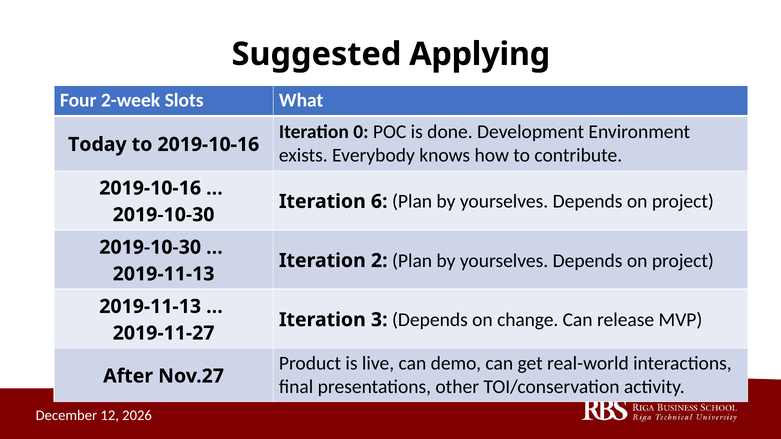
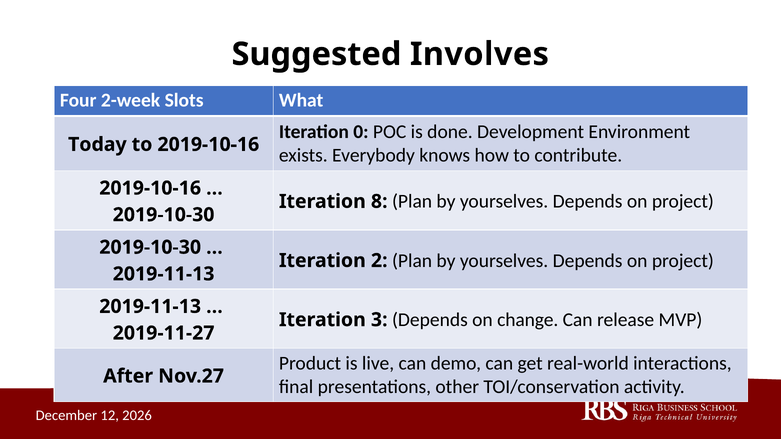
Applying: Applying -> Involves (479, 54)
6: 6 -> 8 (379, 202)
